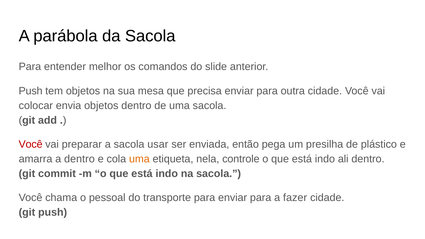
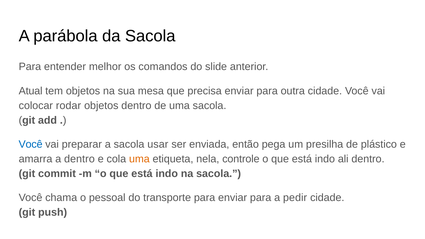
Push: Push -> Atual (31, 91)
envia: envia -> rodar (69, 106)
Você colour: red -> blue (31, 144)
fazer: fazer -> pedir (295, 198)
